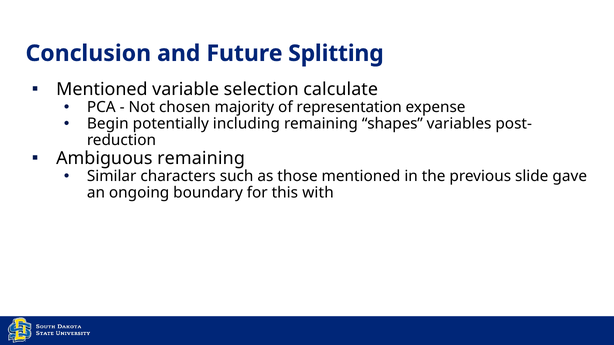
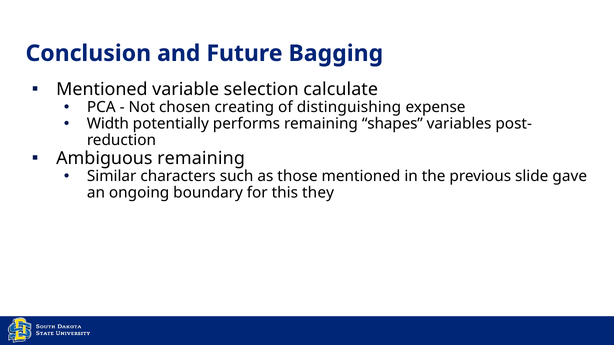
Splitting: Splitting -> Bagging (336, 53)
majority: majority -> creating (244, 107)
representation: representation -> distinguishing (349, 107)
Begin: Begin -> Width (108, 124)
including: including -> performs (246, 124)
with: with -> they (318, 193)
